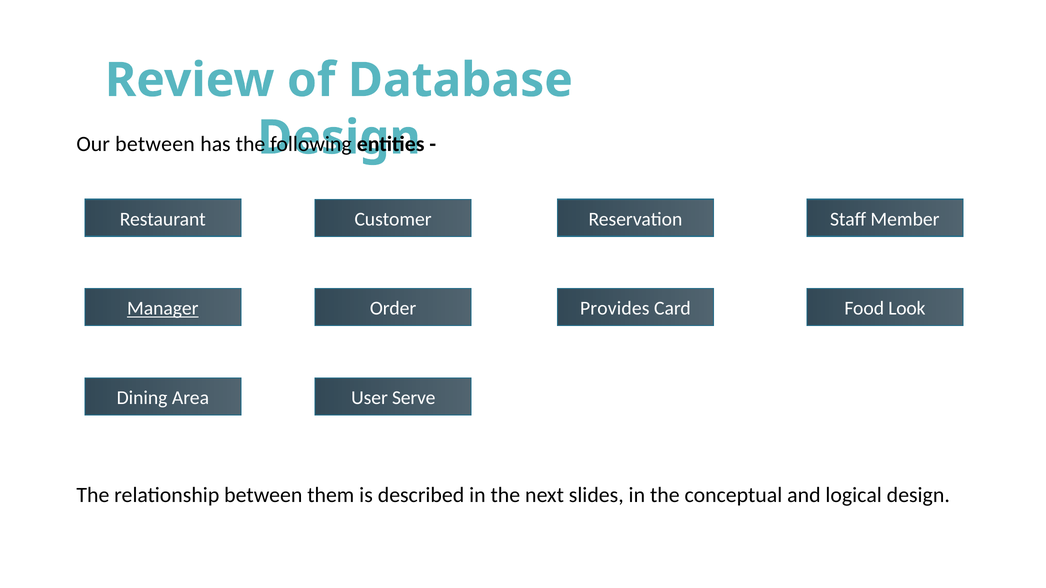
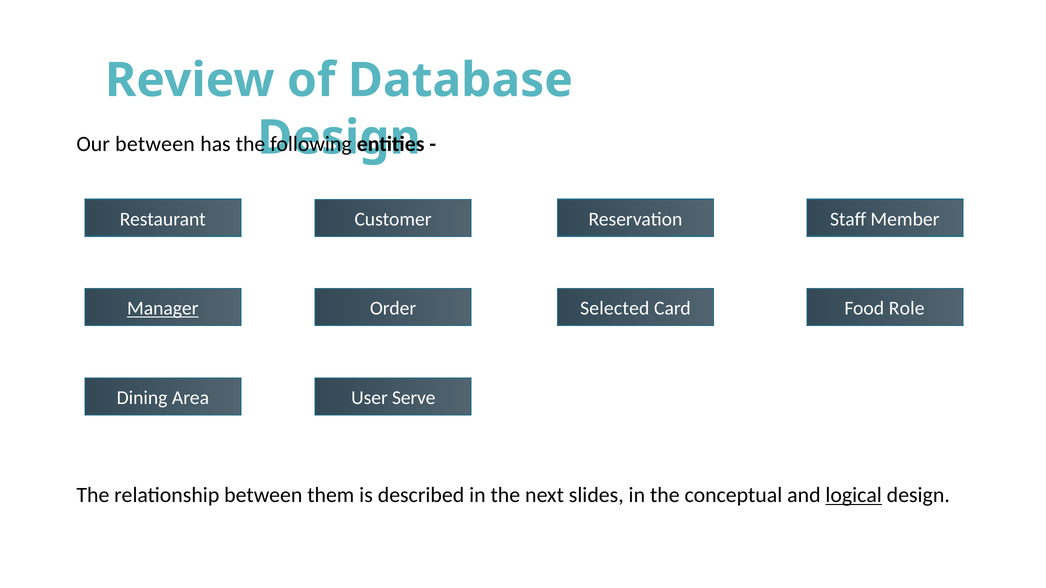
Provides: Provides -> Selected (615, 309)
Look: Look -> Role (907, 309)
logical underline: none -> present (854, 495)
